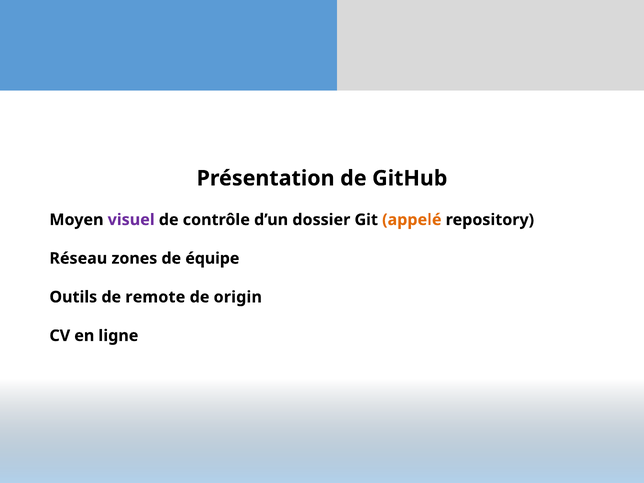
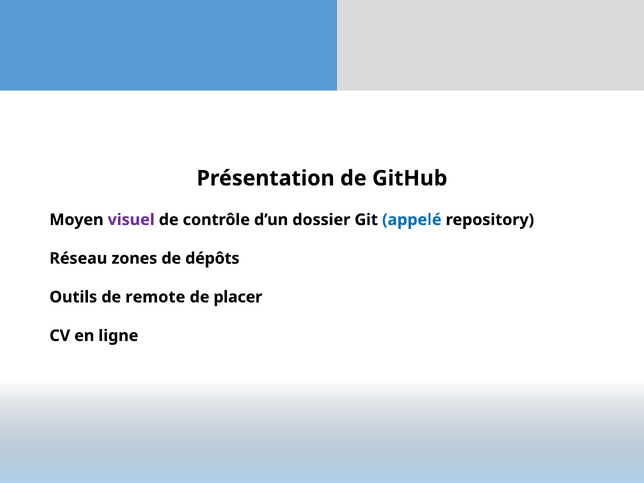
appelé colour: orange -> blue (412, 220)
équipe: équipe -> dépôts (212, 258)
origin: origin -> placer (238, 297)
